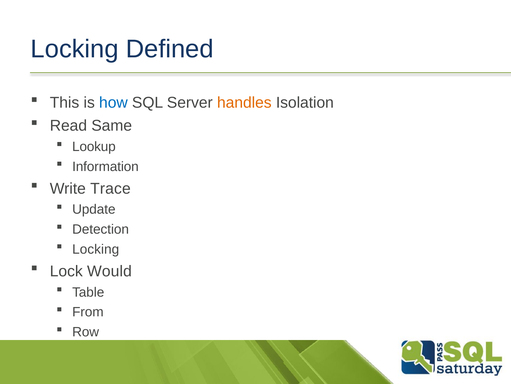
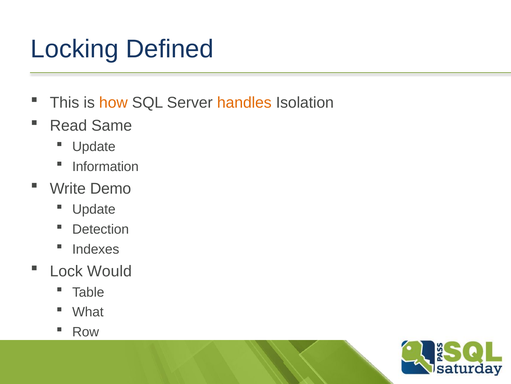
how colour: blue -> orange (113, 102)
Lookup: Lookup -> Update (94, 146)
Trace: Trace -> Demo (111, 188)
Locking: Locking -> Indexes (96, 249)
From: From -> What (88, 312)
